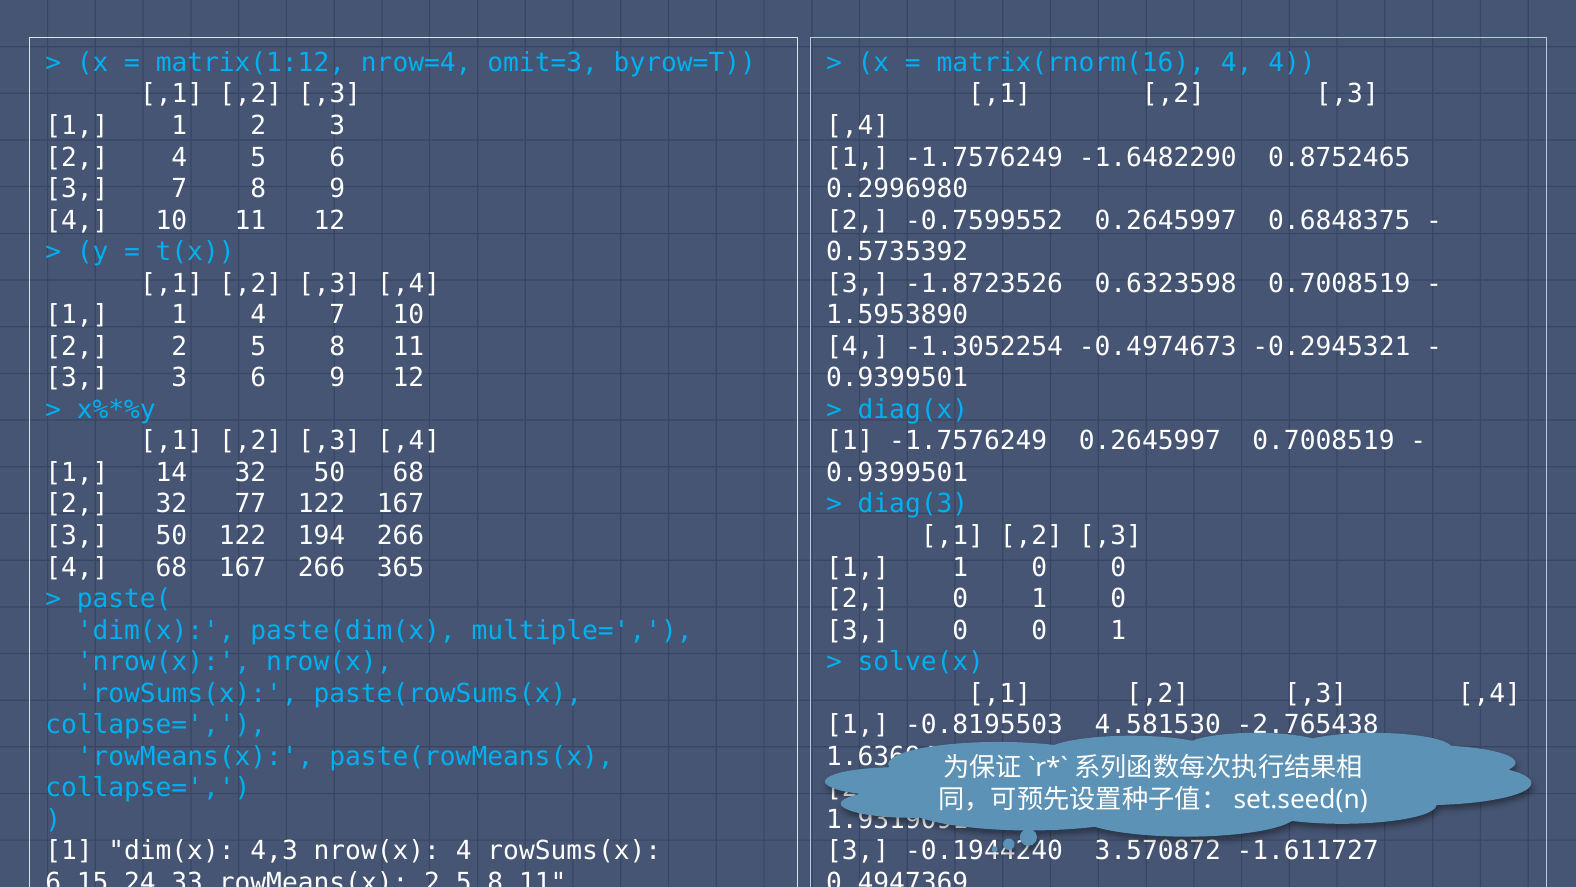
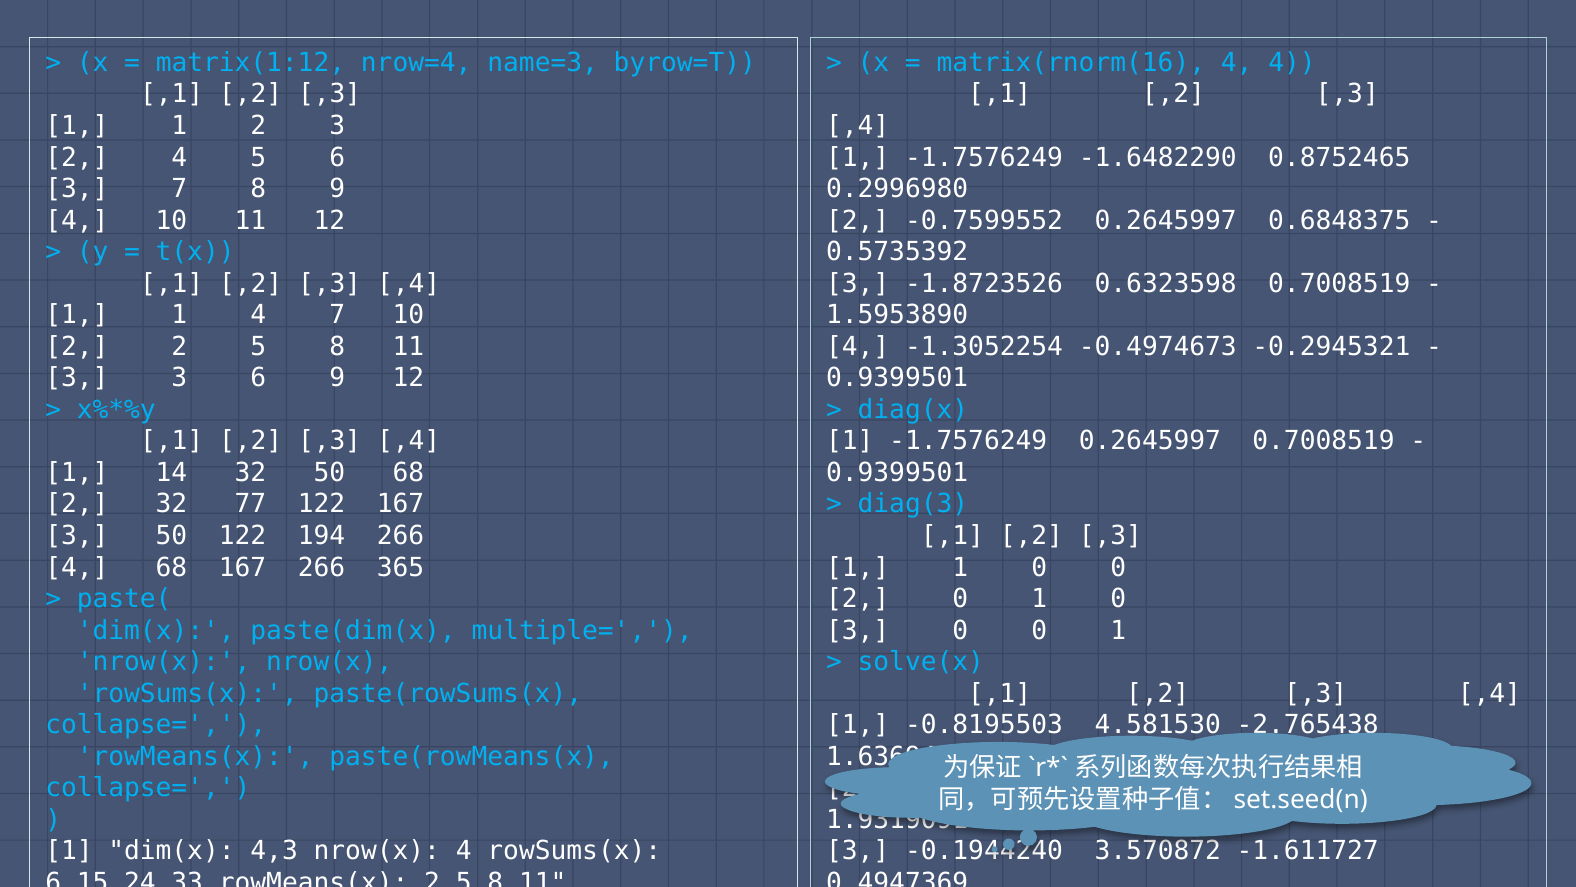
omit=3: omit=3 -> name=3 (543, 63)
